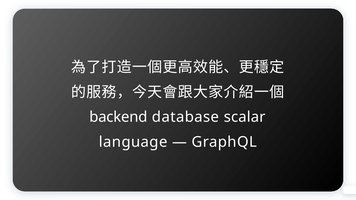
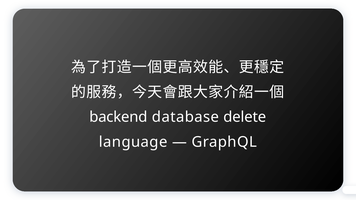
scalar: scalar -> delete (245, 117)
